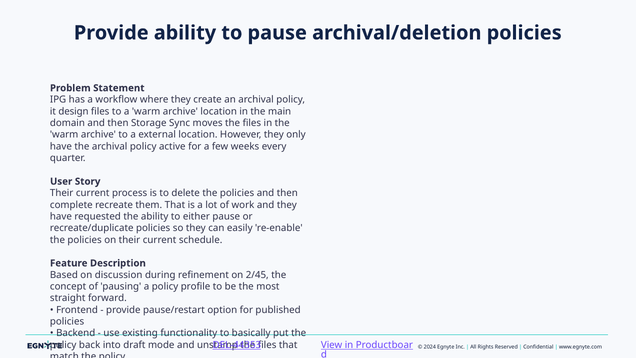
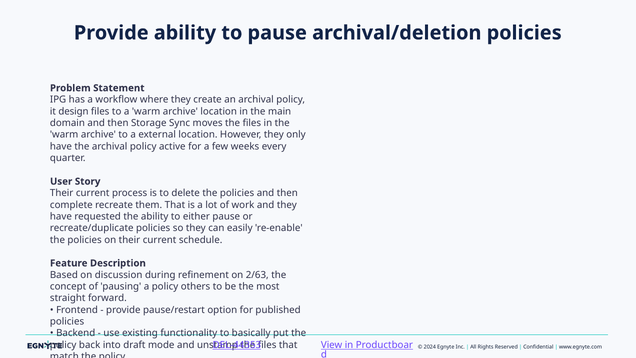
2/45: 2/45 -> 2/63 (257, 275)
profile: profile -> others (196, 286)
